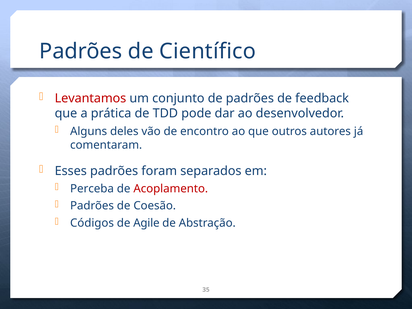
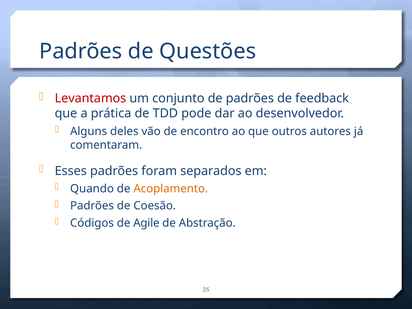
Científico: Científico -> Questões (208, 51)
Perceba: Perceba -> Quando (92, 189)
Acoplamento colour: red -> orange (171, 189)
